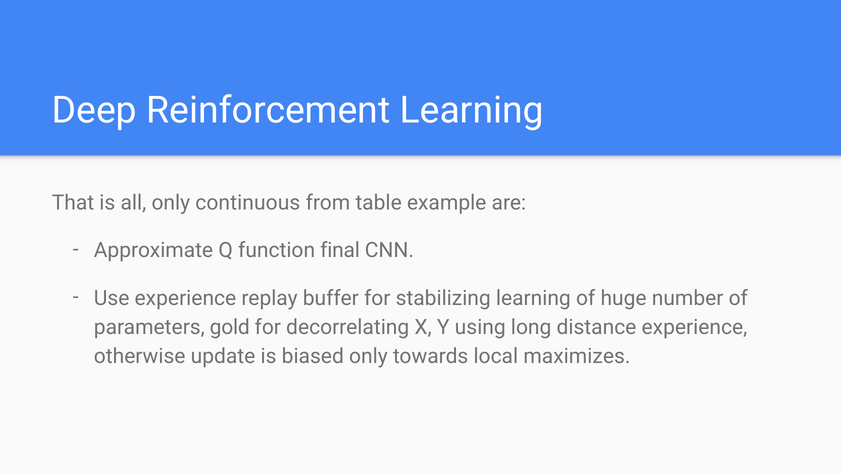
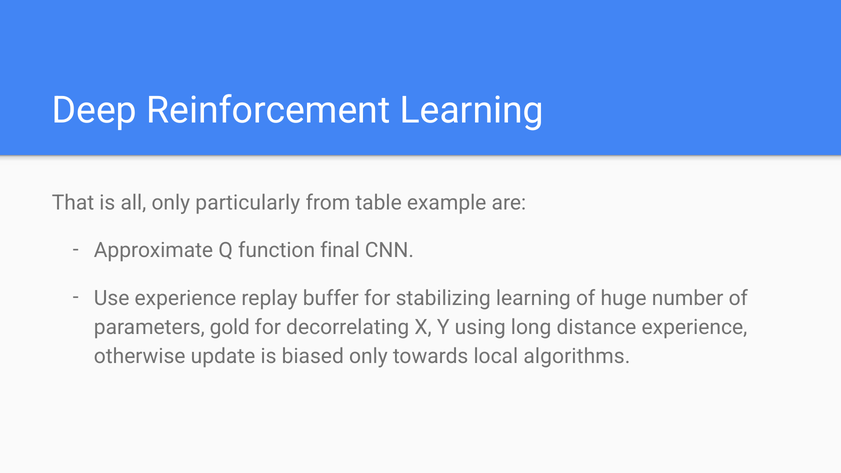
continuous: continuous -> particularly (248, 203)
maximizes: maximizes -> algorithms (577, 356)
